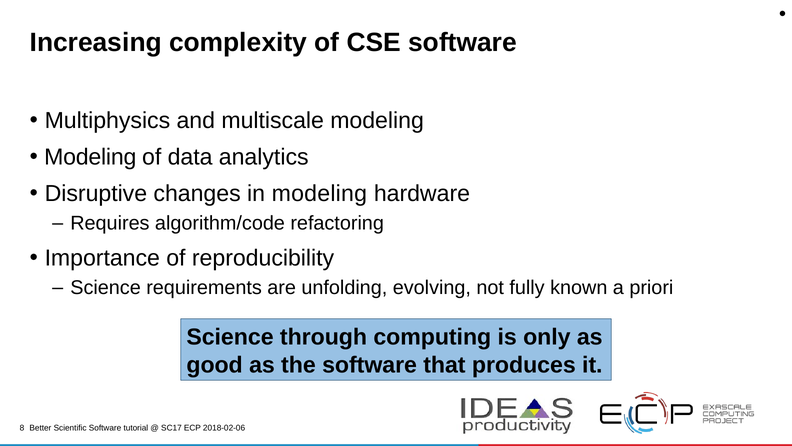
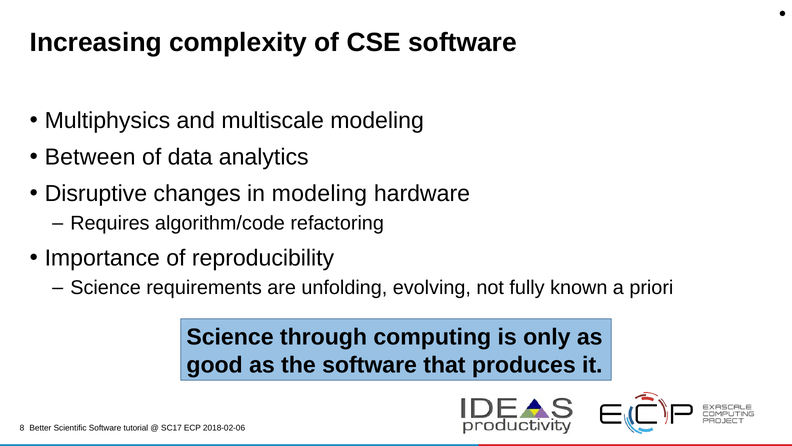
Modeling: Modeling -> Between (90, 157)
